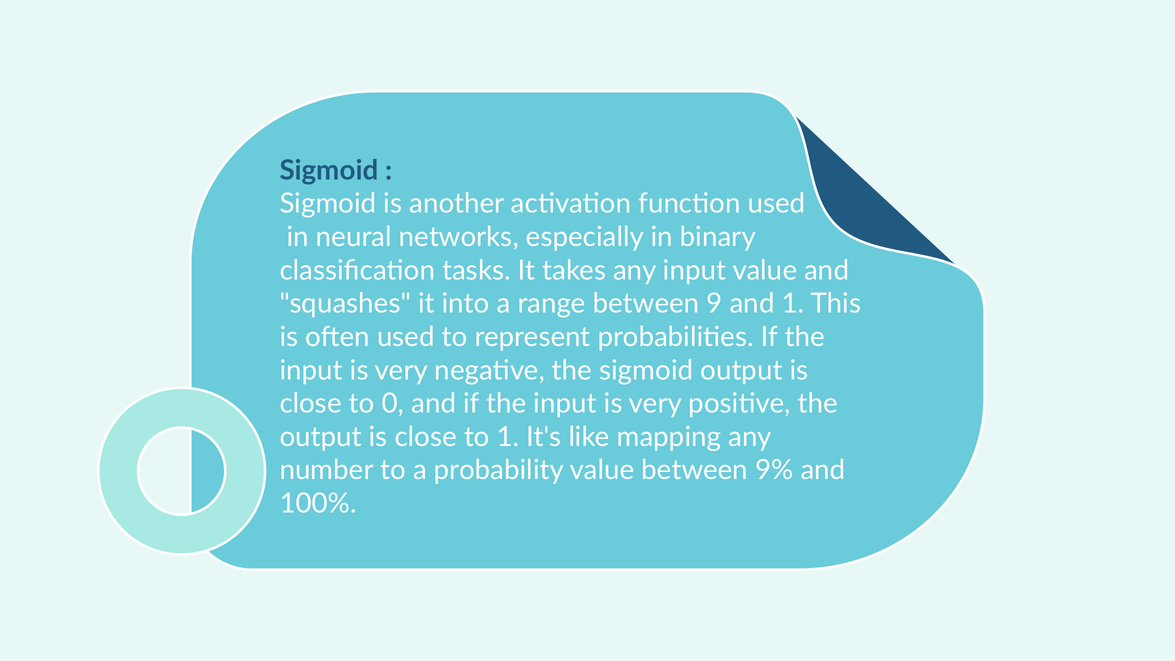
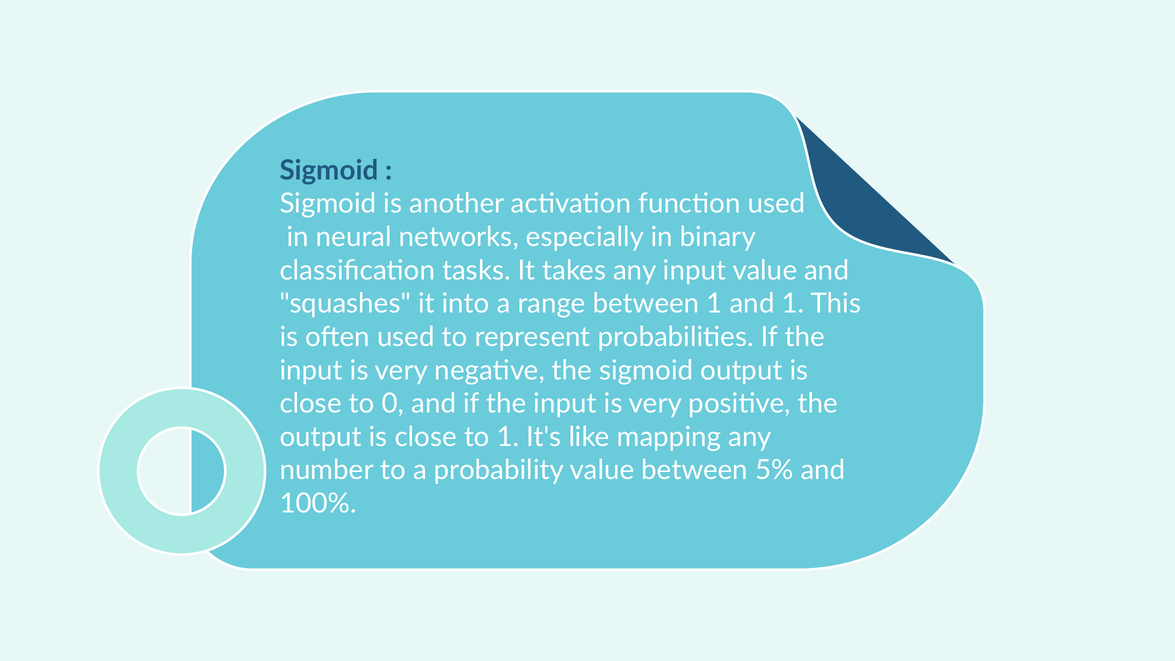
between 9: 9 -> 1 (714, 304)
9%: 9% -> 5% (774, 470)
